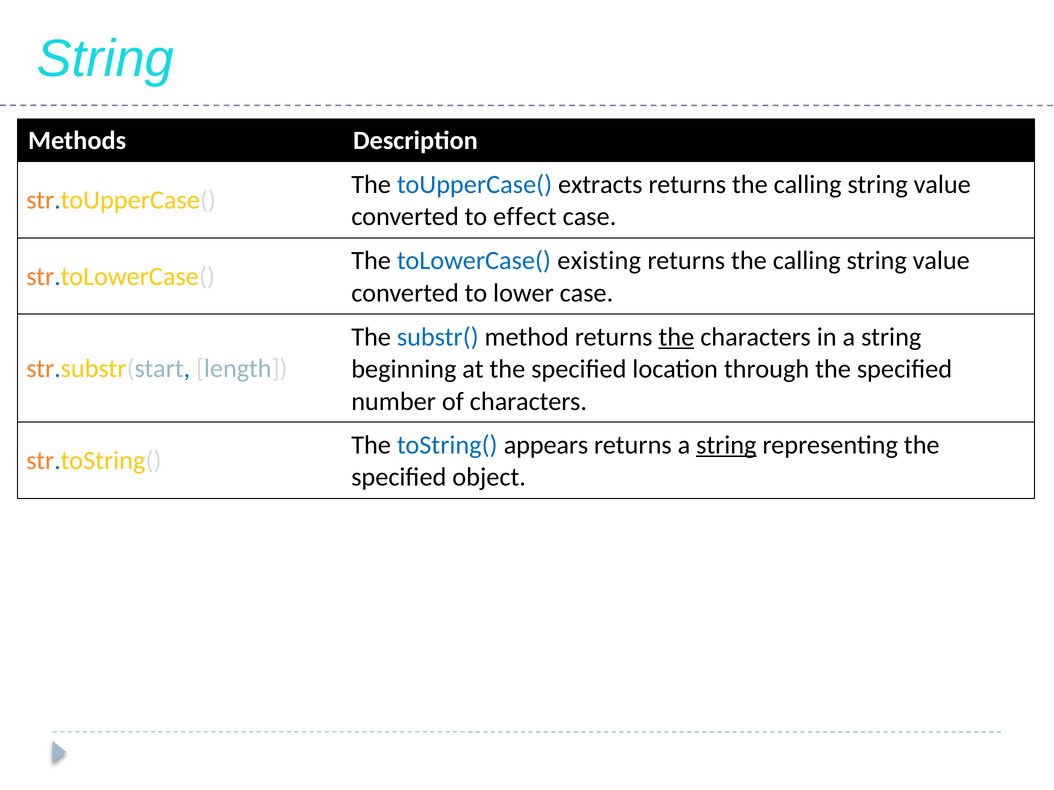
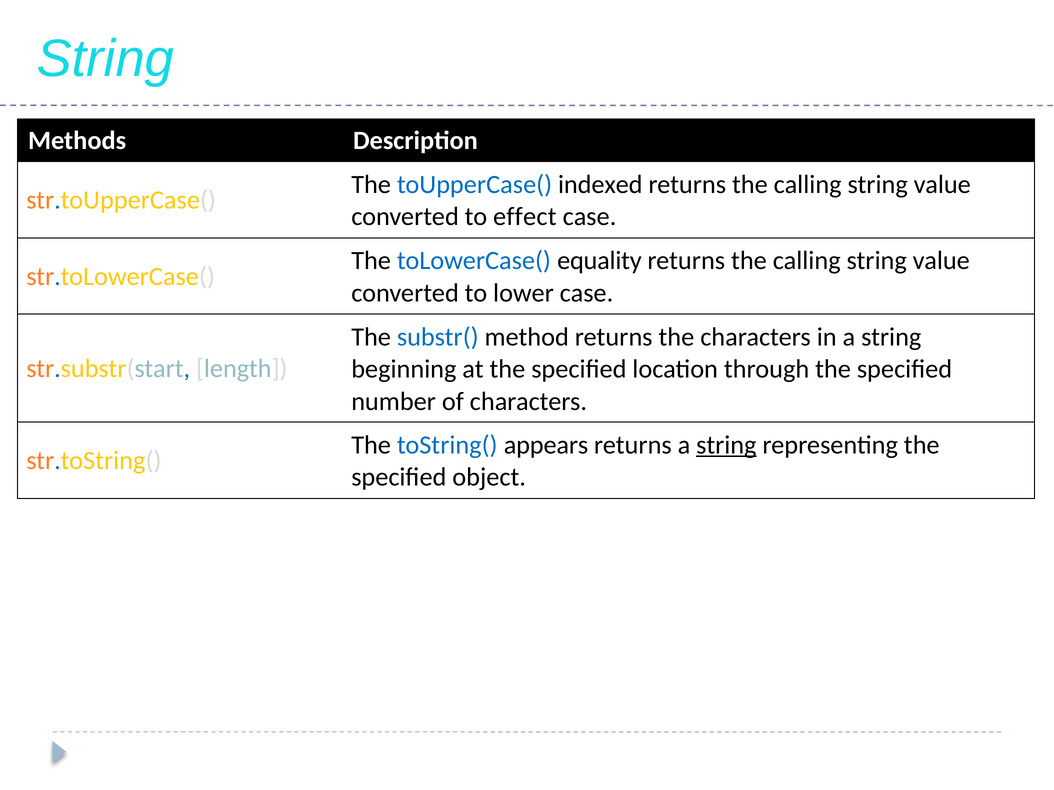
extracts: extracts -> indexed (600, 185)
existing: existing -> equality (599, 261)
the underline: present -> none (676, 337)
